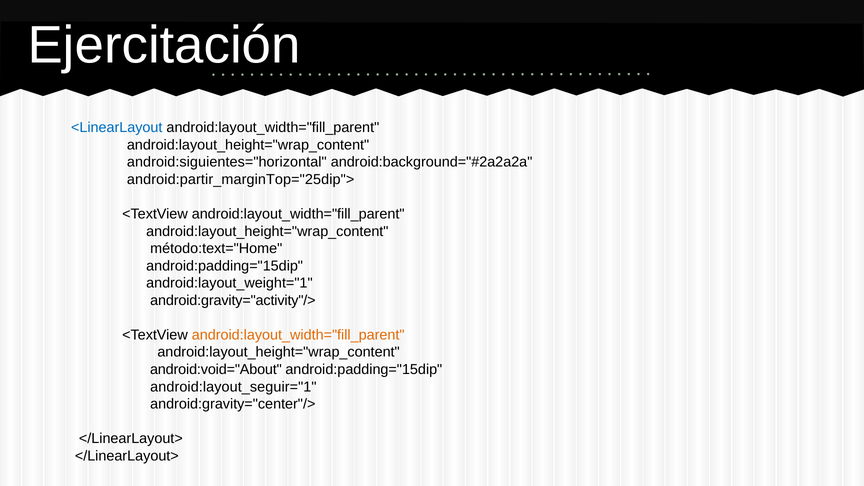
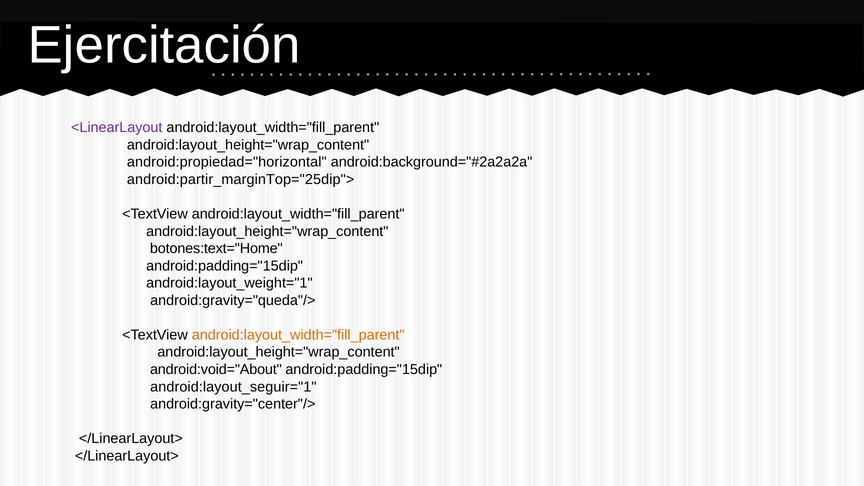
<LinearLayout colour: blue -> purple (117, 128)
android:siguientes="horizontal: android:siguientes="horizontal -> android:propiedad="horizontal (227, 162)
método:text="Home: método:text="Home -> botones:text="Home (216, 249)
android:gravity="activity"/>: android:gravity="activity"/> -> android:gravity="queda"/> (233, 300)
